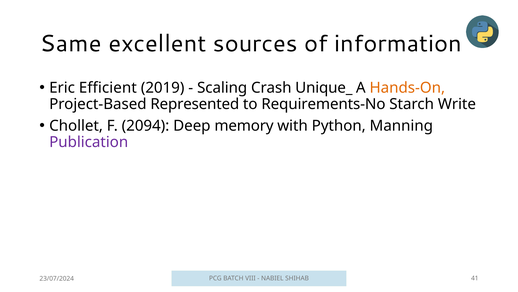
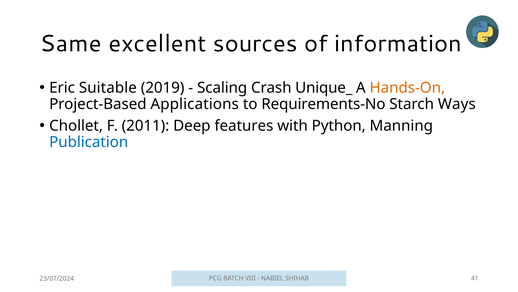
Efficient: Efficient -> Suitable (108, 88)
Represented: Represented -> Applications (195, 104)
Write: Write -> Ways (457, 104)
2094: 2094 -> 2011 (146, 126)
memory: memory -> features (244, 126)
Publication colour: purple -> blue (89, 142)
